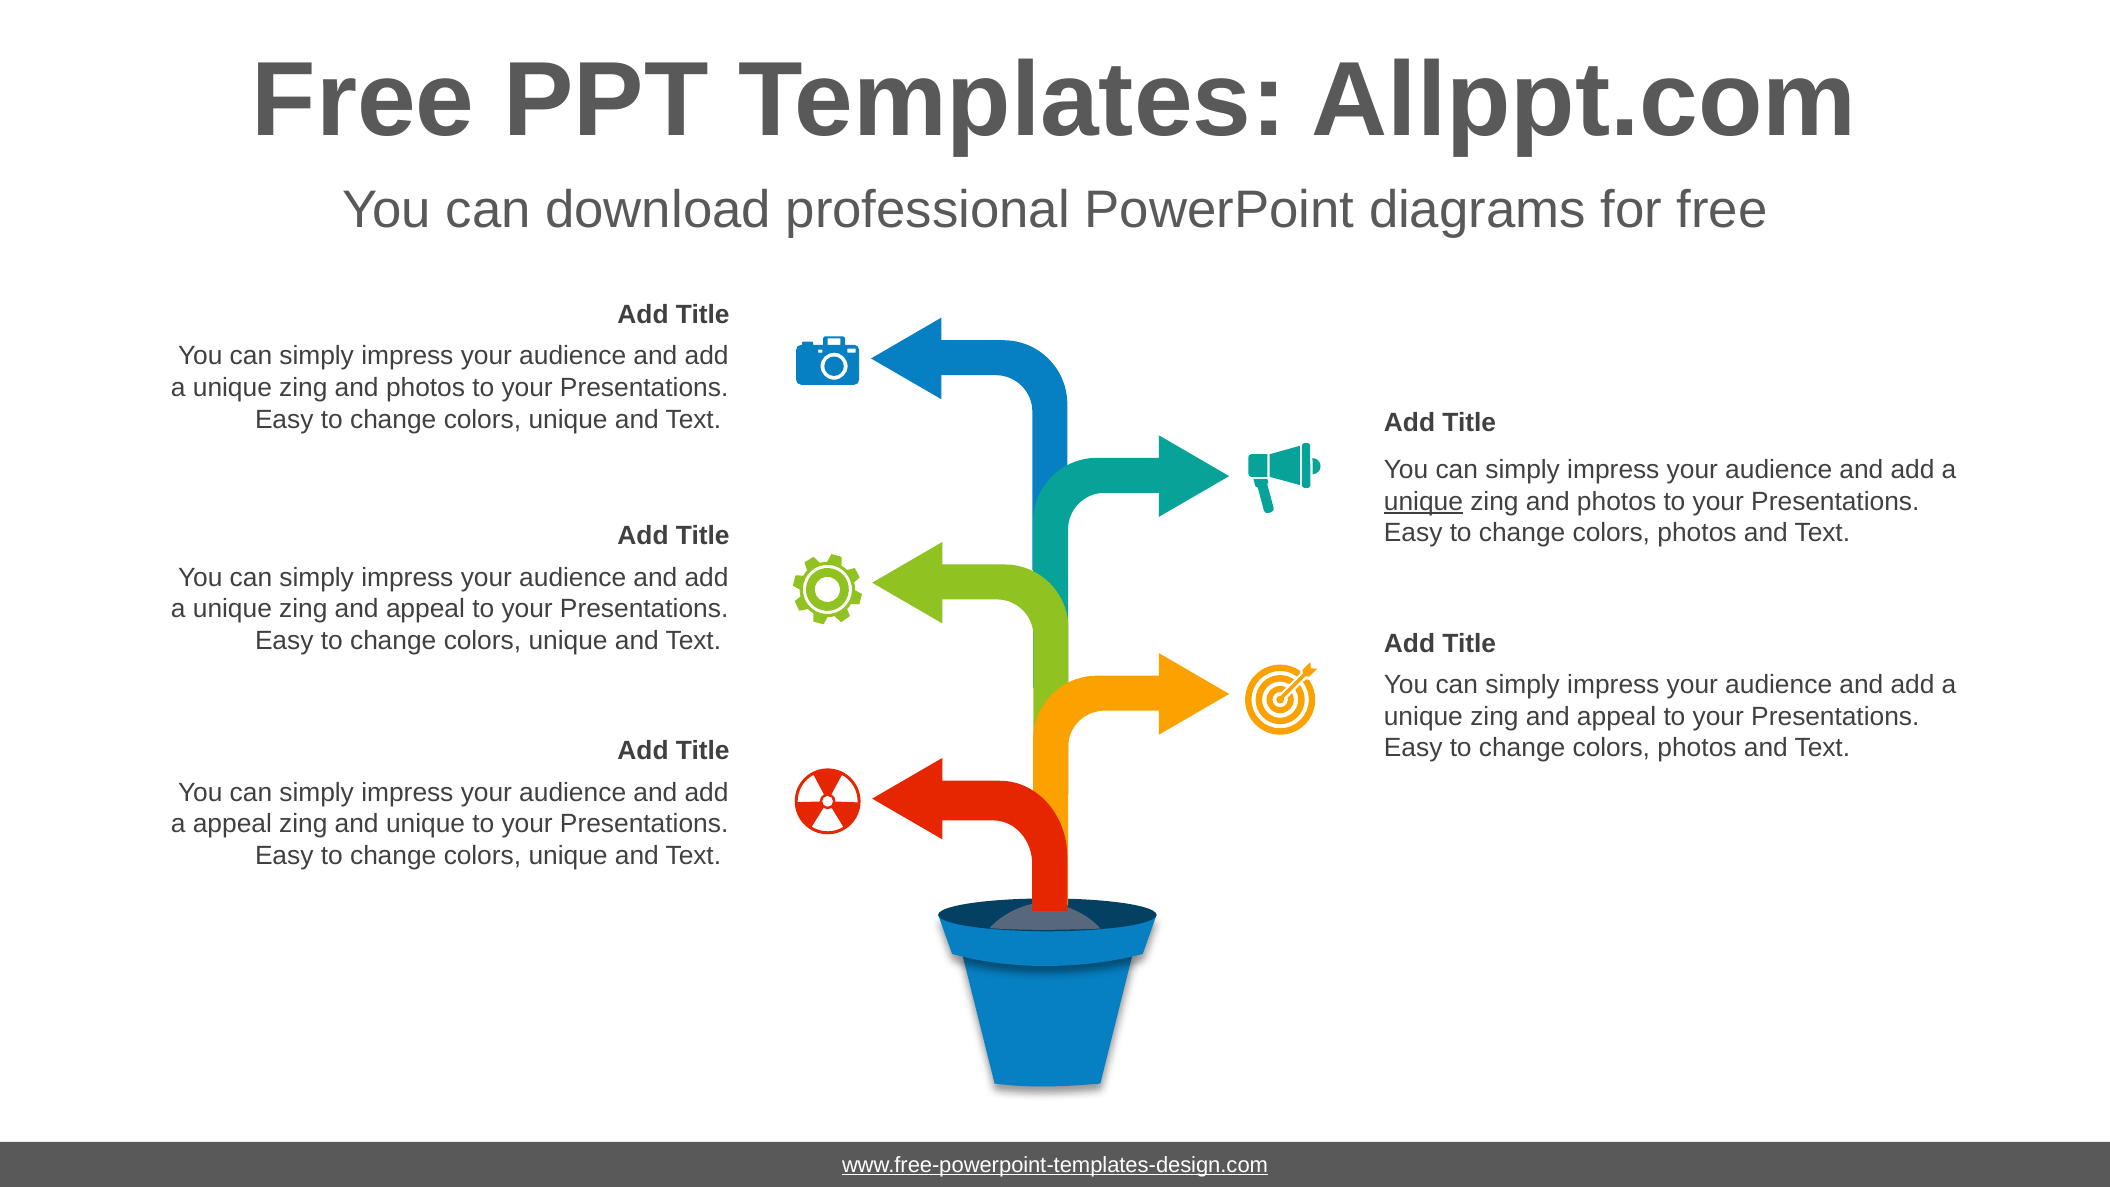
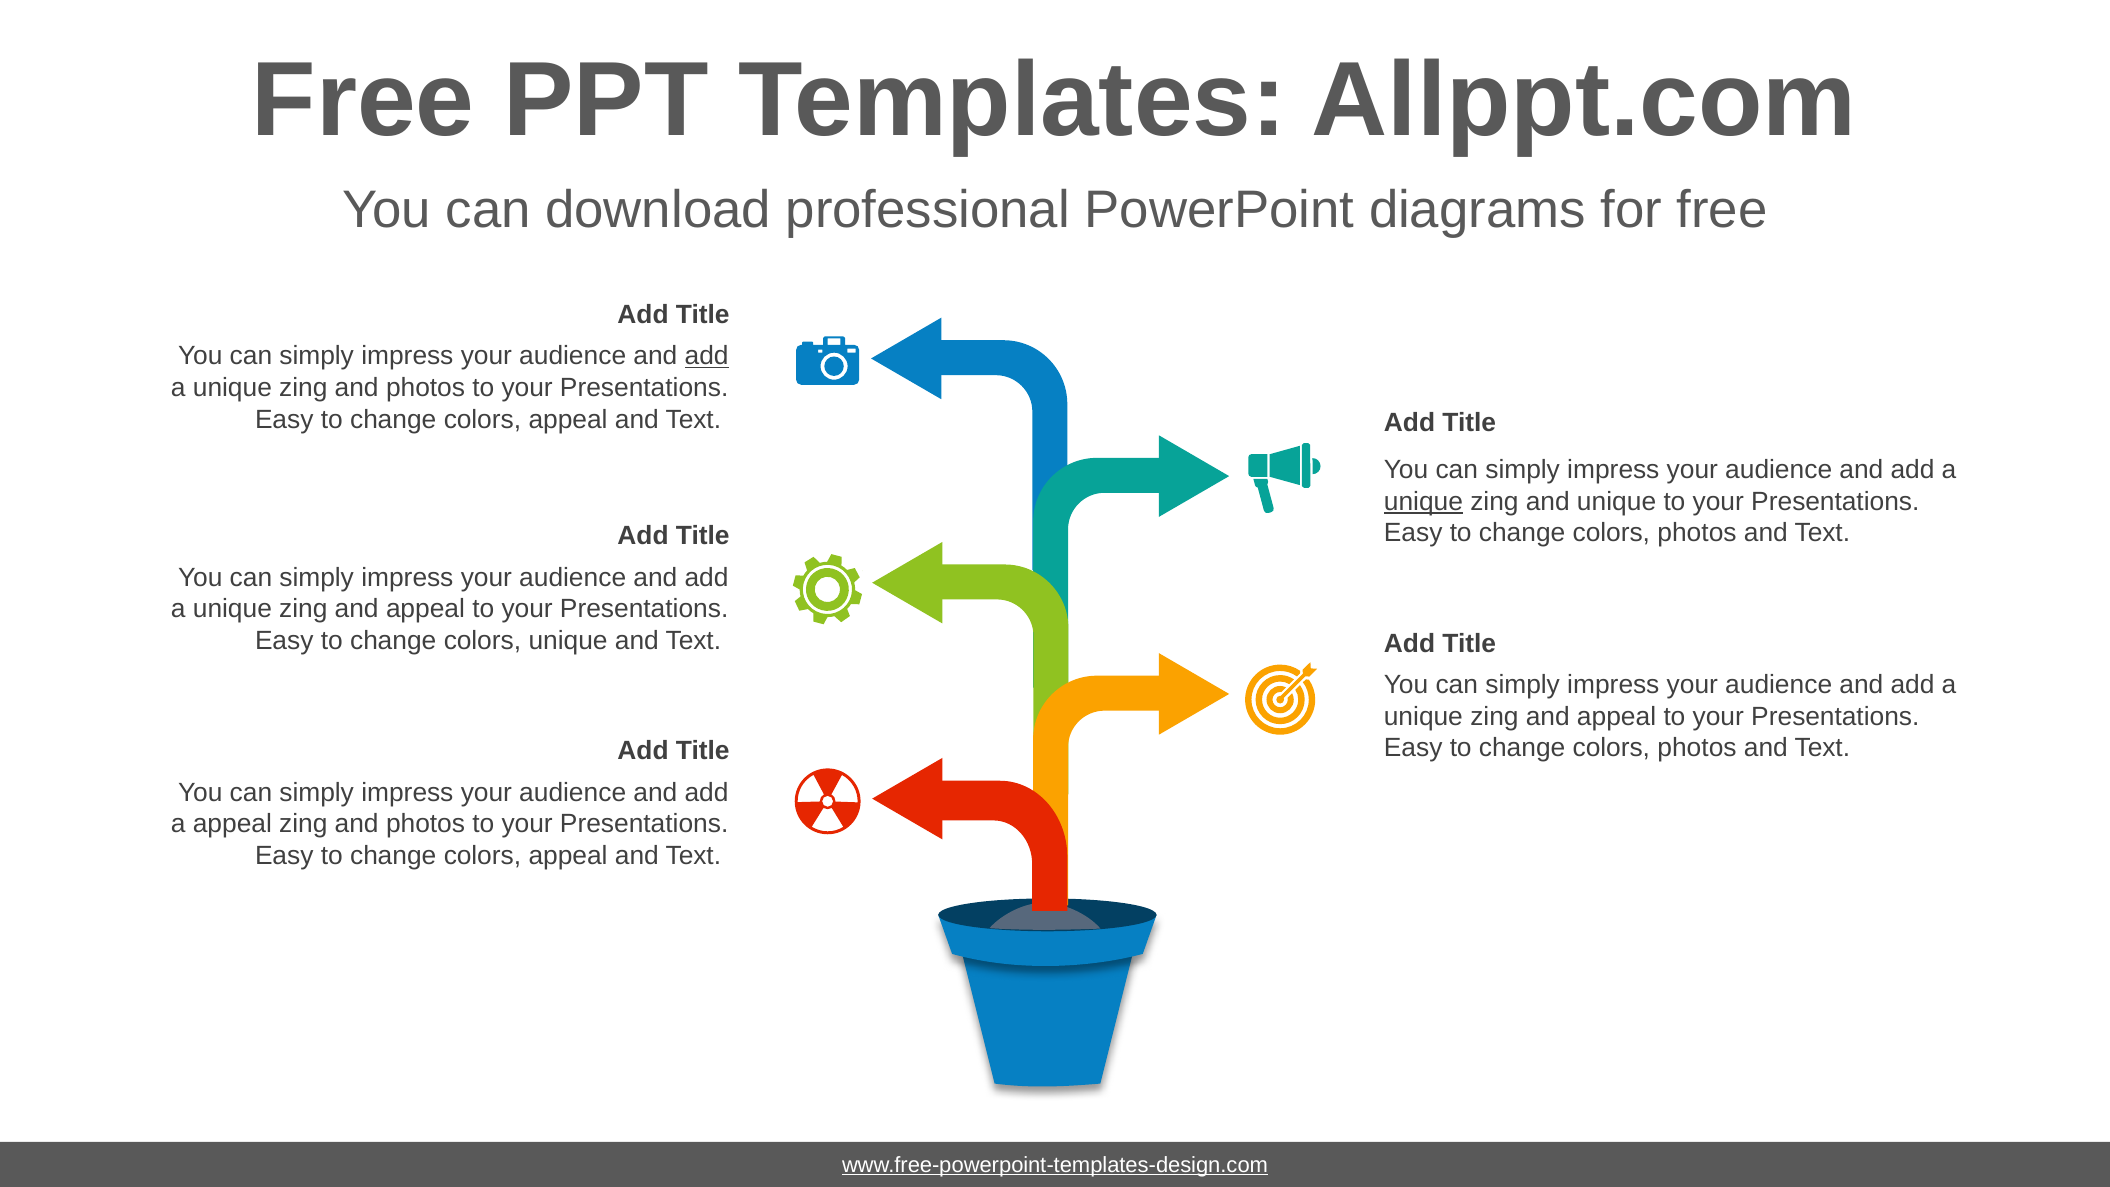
add underline: none -> present (707, 356)
unique: unique -> appeal (568, 419)
photos: photos -> unique (1617, 502)
unique: unique -> photos (426, 824)
unique: unique -> appeal (568, 856)
